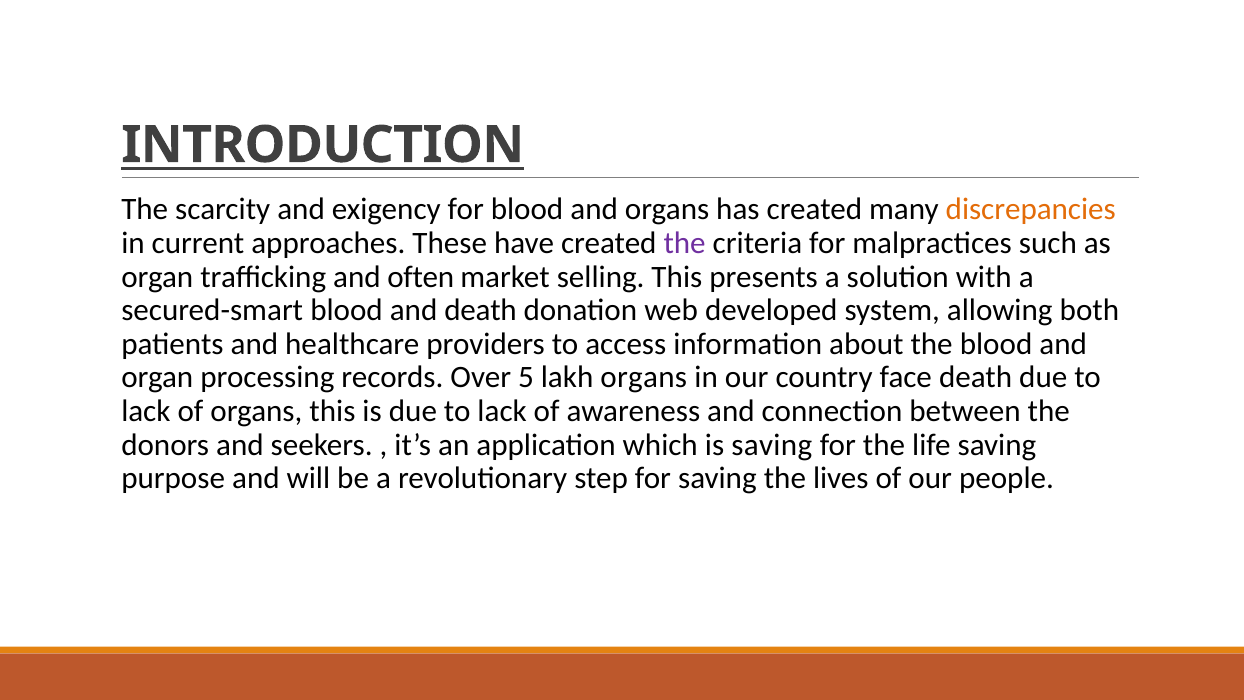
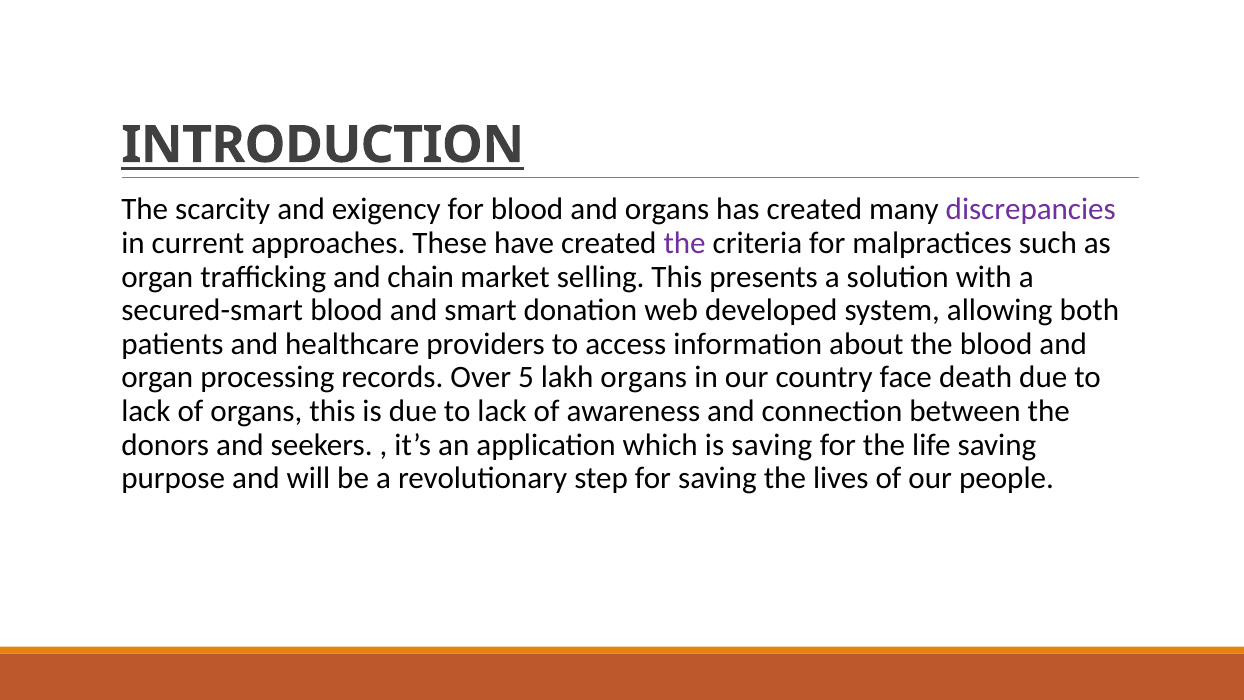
discrepancies colour: orange -> purple (1031, 210)
often: often -> chain (421, 277)
and death: death -> smart (481, 310)
